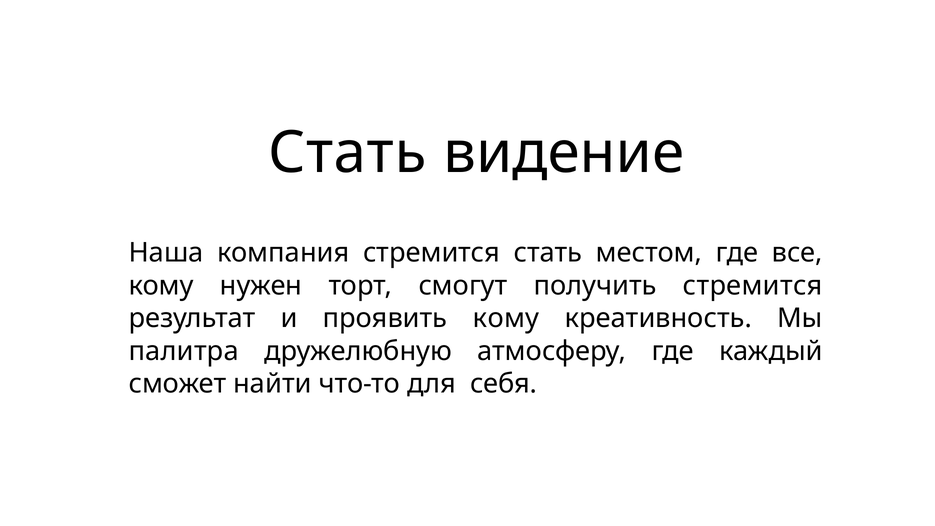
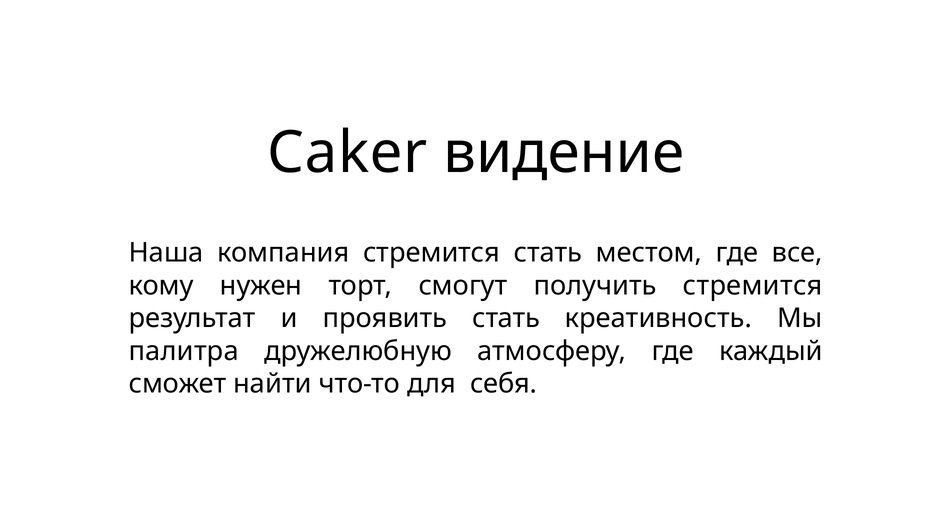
Стать: Стать -> Caker (347, 153)
проявить кому: кому -> стать (506, 318)
